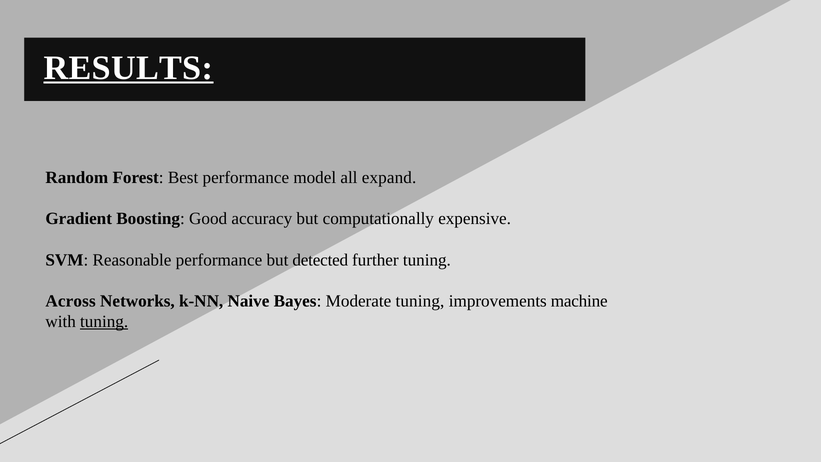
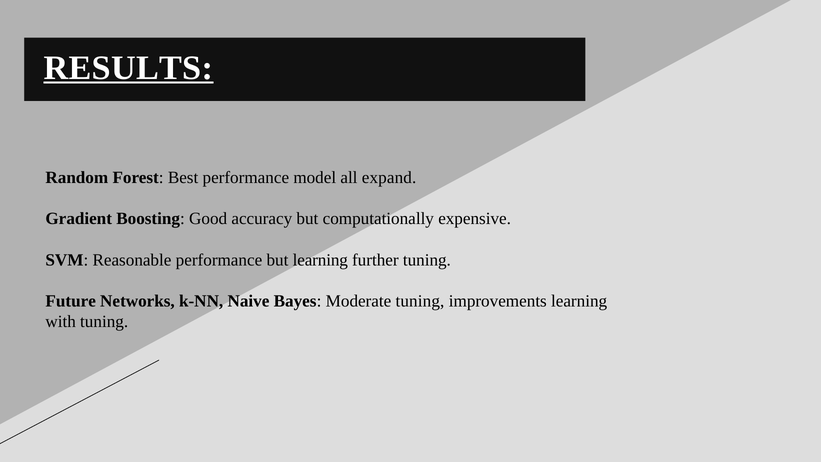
but detected: detected -> learning (320, 260)
Across: Across -> Future (71, 301)
improvements machine: machine -> learning (579, 301)
tuning underline: present -> none (104, 321)
